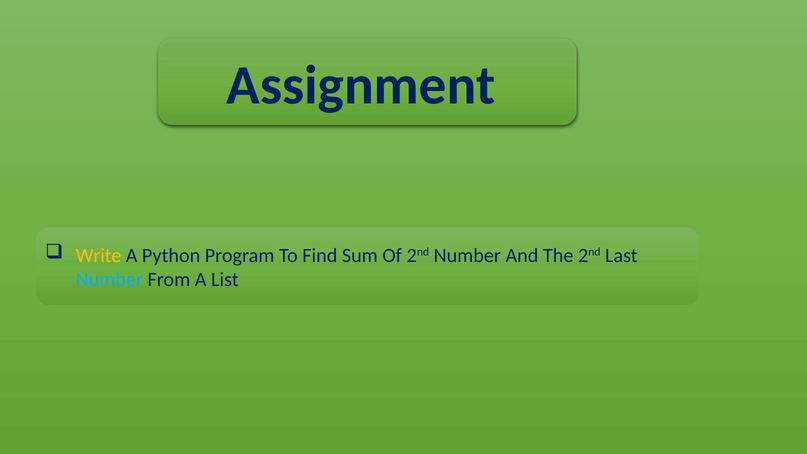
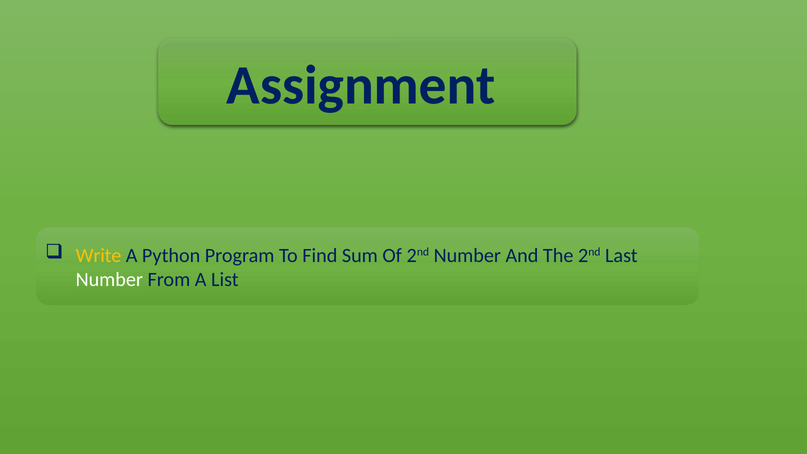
Number colour: light blue -> white (109, 280)
